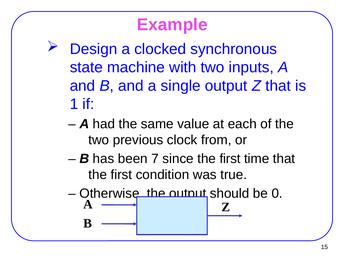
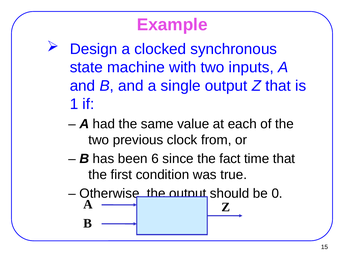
7: 7 -> 6 (155, 159)
since the first: first -> fact (230, 159)
